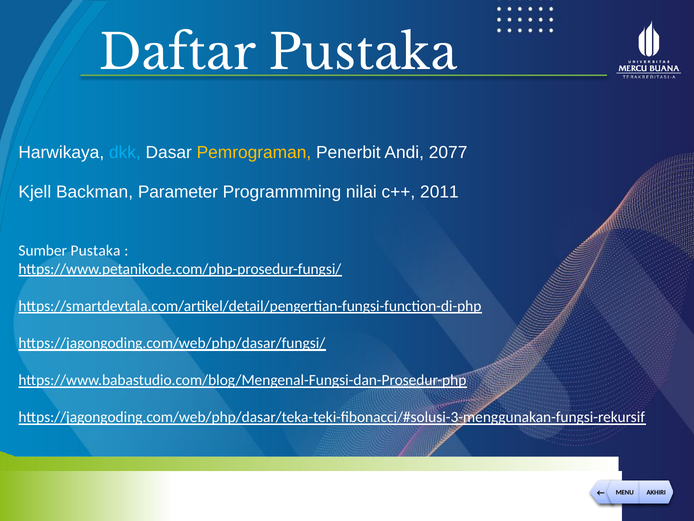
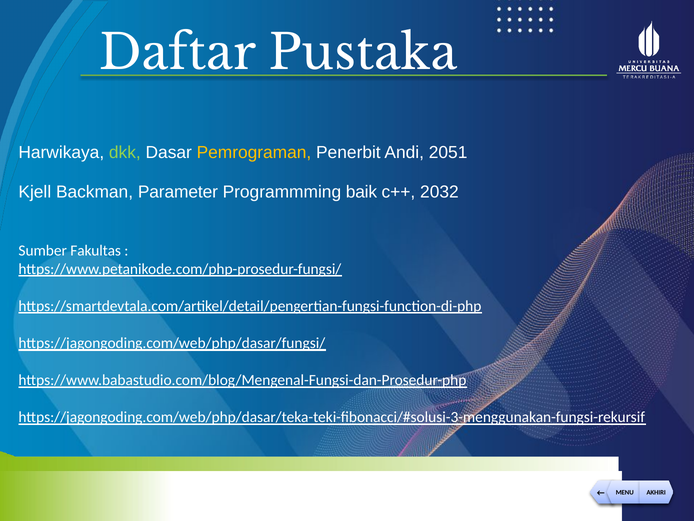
dkk colour: light blue -> light green (125, 152)
2077: 2077 -> 2051 (448, 152)
nilai: nilai -> baik (361, 192)
2011: 2011 -> 2032 (439, 192)
Sumber Pustaka: Pustaka -> Fakultas (96, 250)
